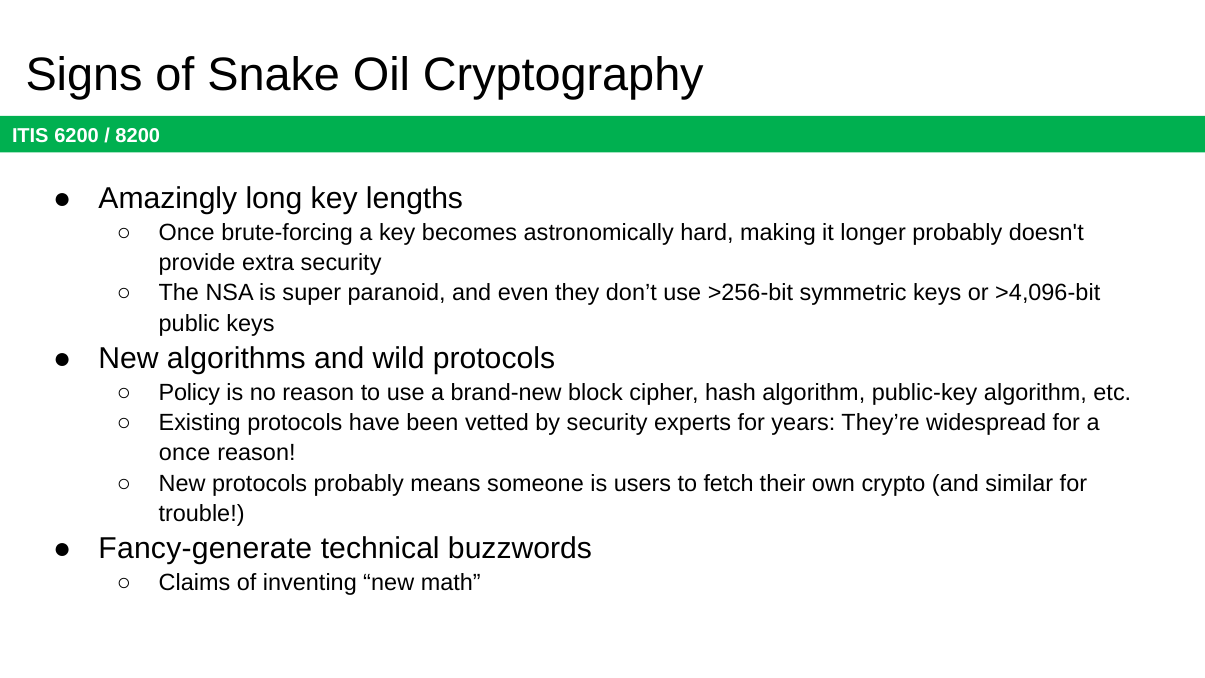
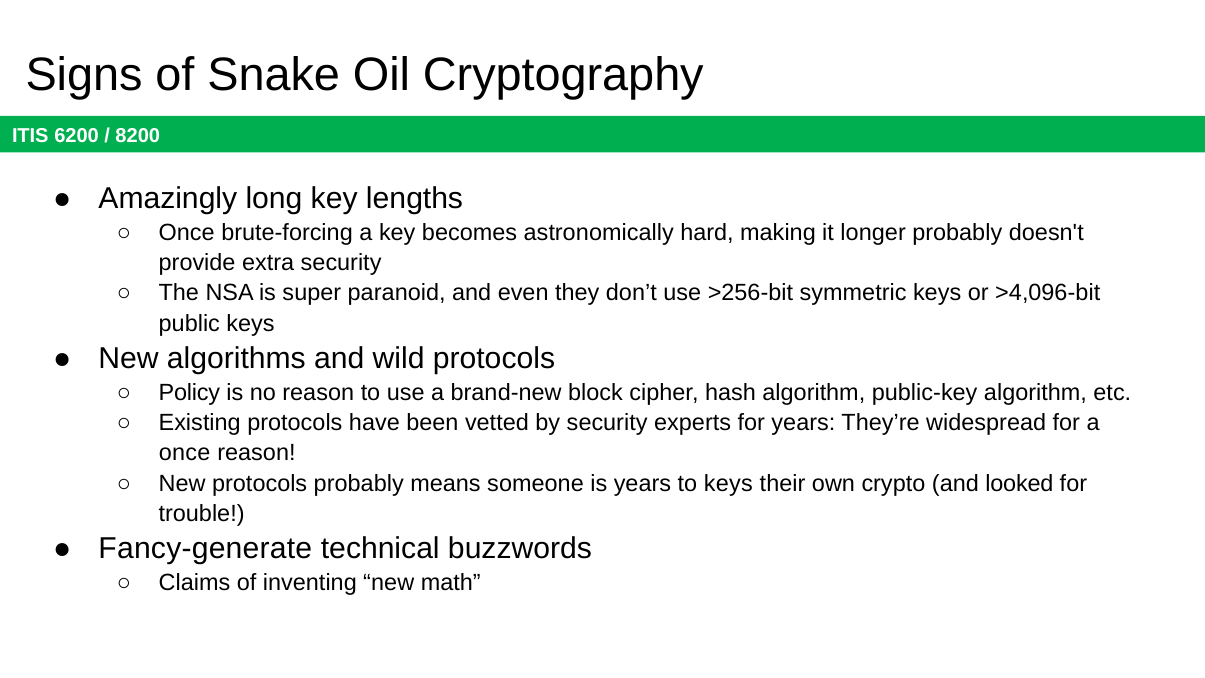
is users: users -> years (642, 483)
to fetch: fetch -> keys (728, 483)
similar: similar -> looked (1019, 483)
